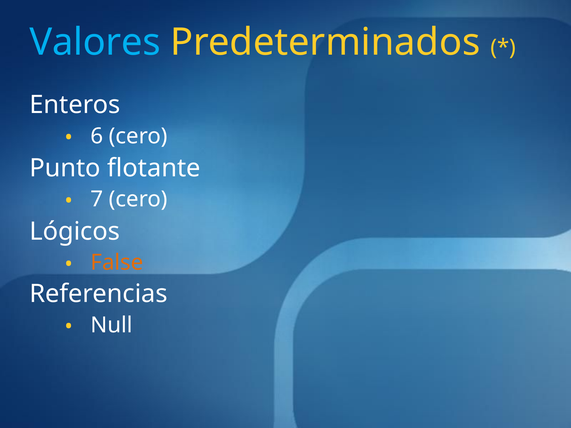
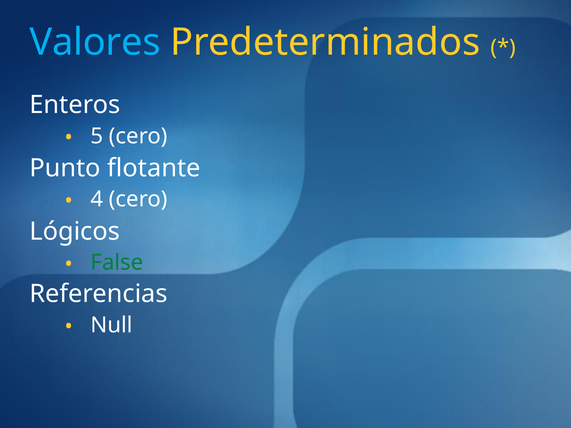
6: 6 -> 5 (97, 136)
7: 7 -> 4 (97, 199)
False colour: orange -> green (117, 263)
